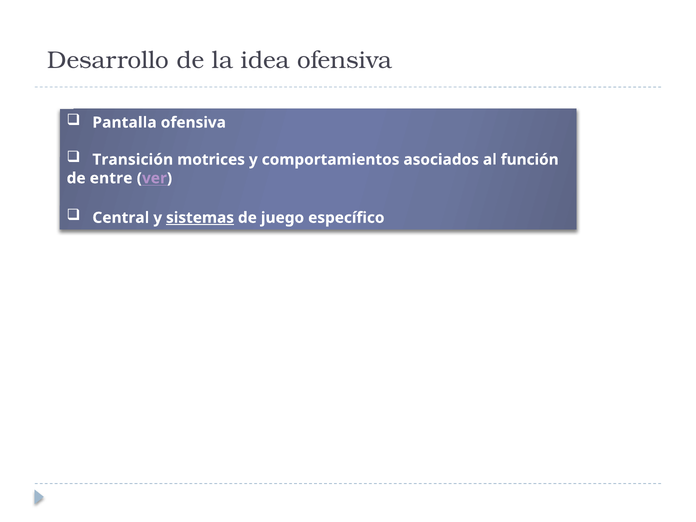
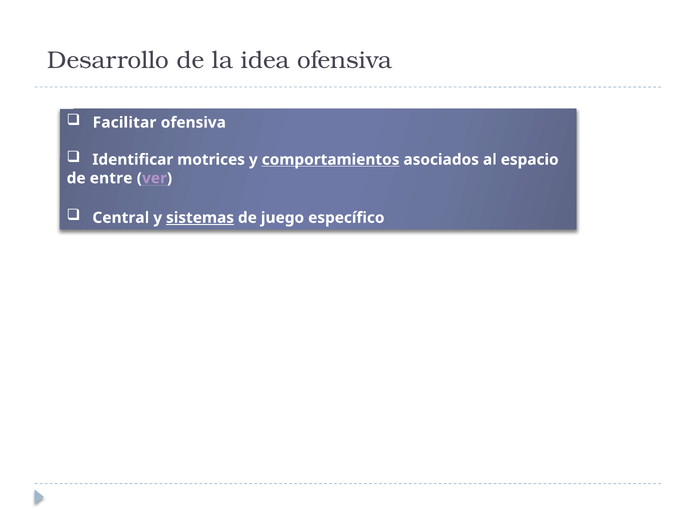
Pantalla: Pantalla -> Facilitar (124, 123)
Transición: Transición -> Identificar (133, 160)
comportamientos underline: none -> present (331, 160)
función: función -> espacio (530, 160)
